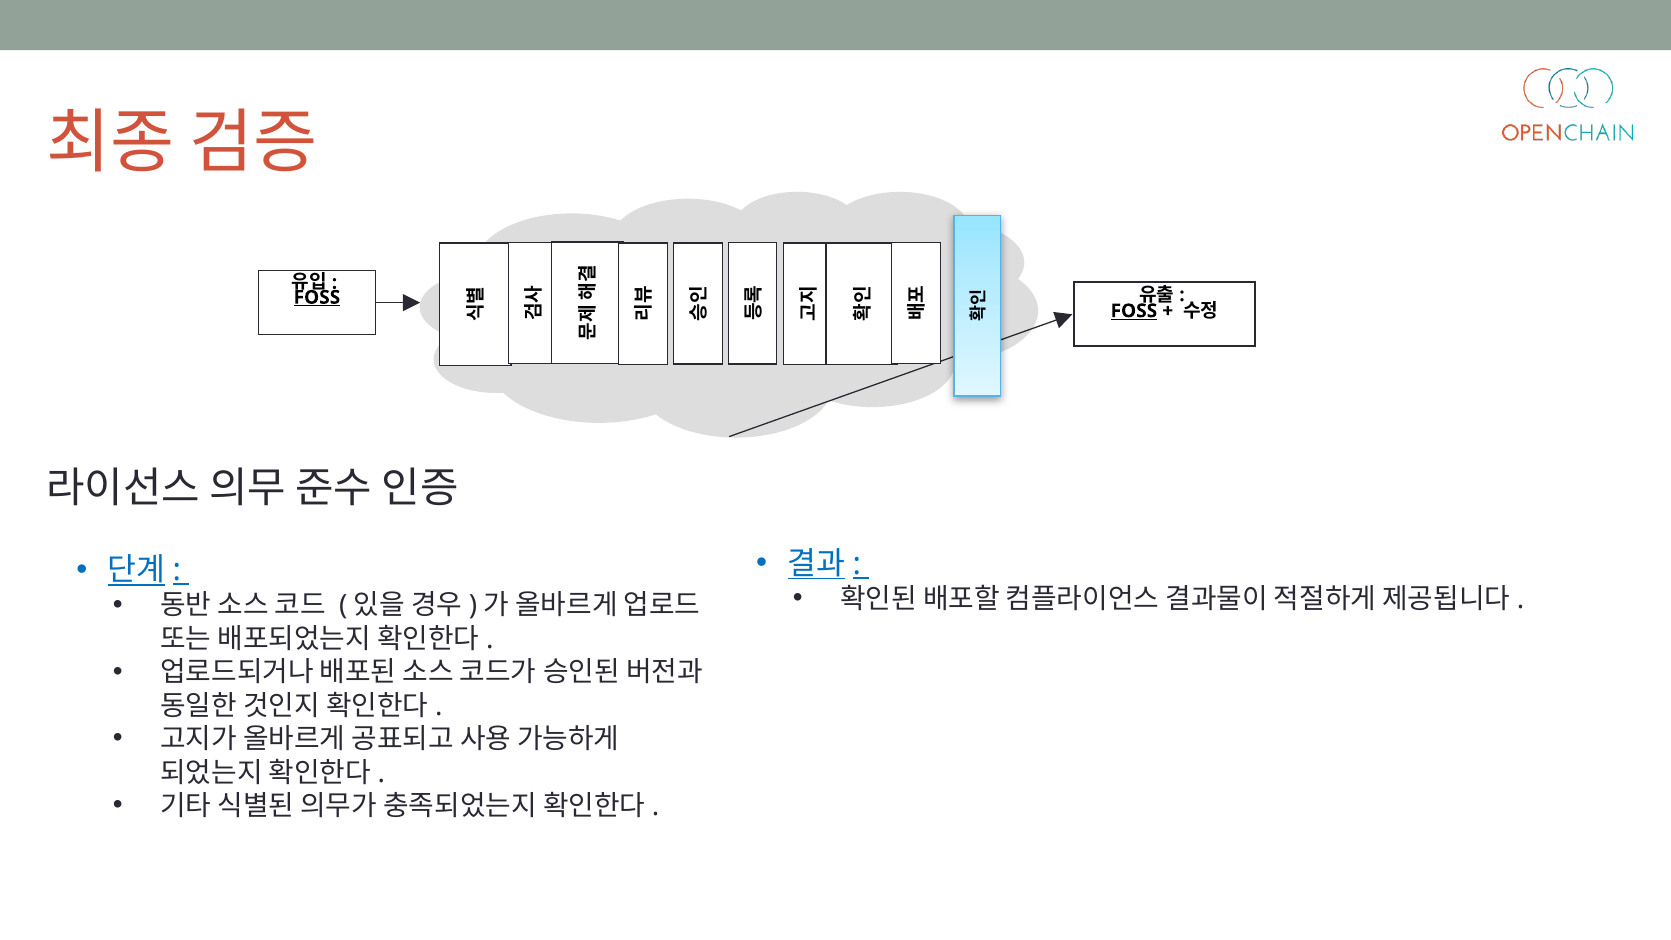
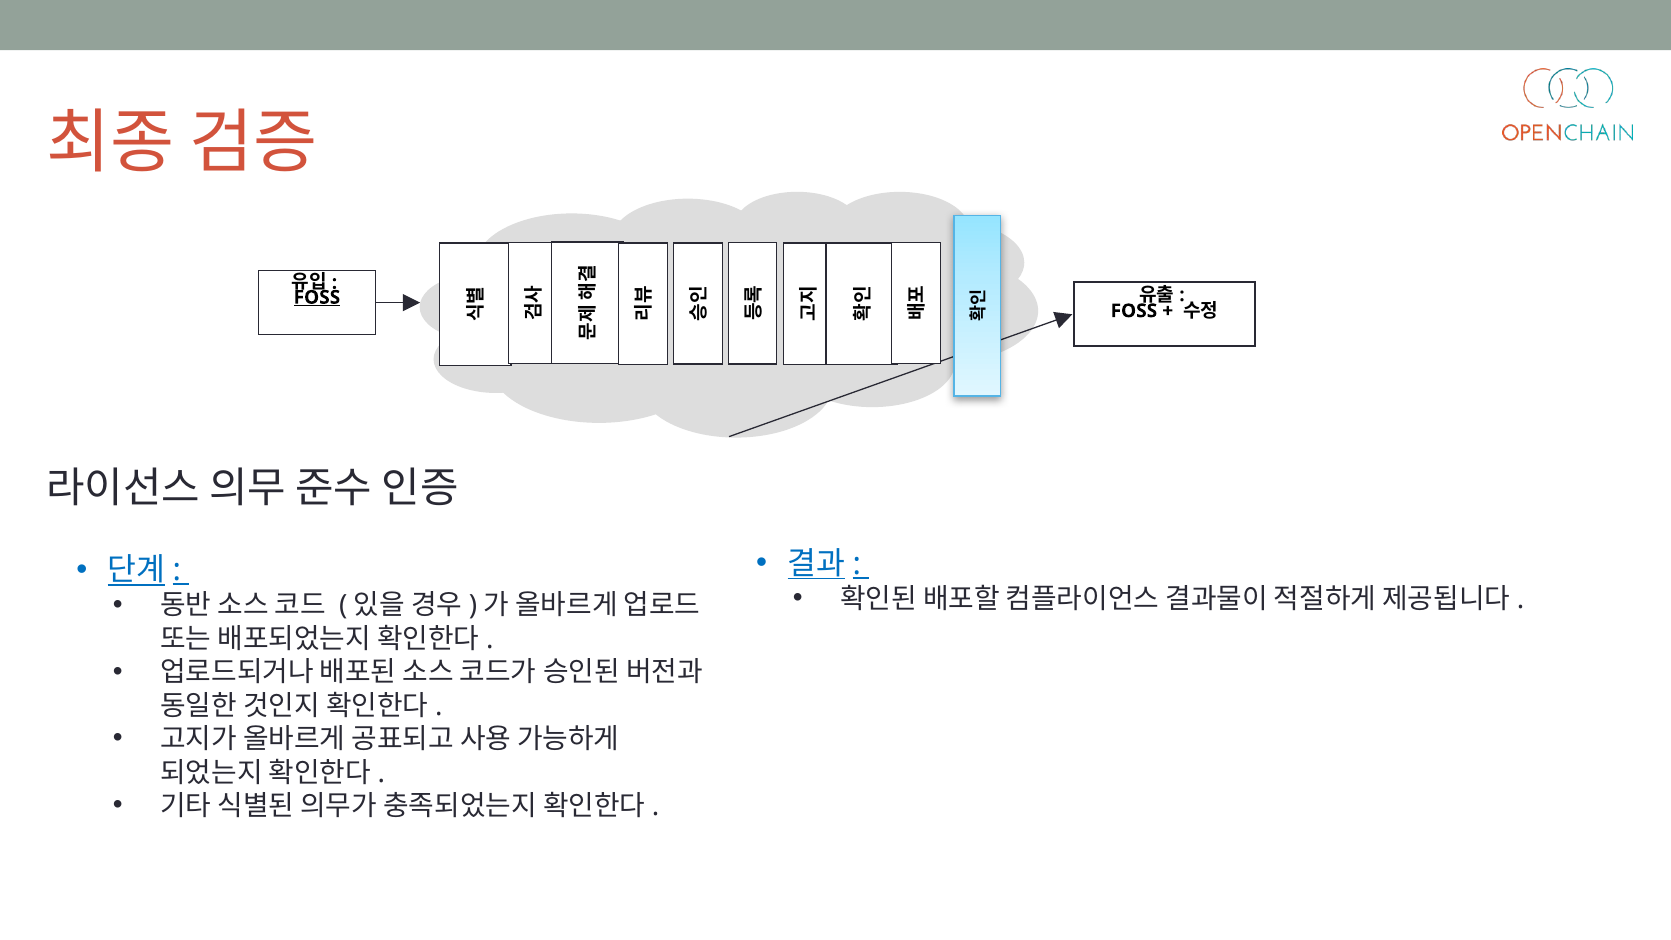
FOSS underline: present -> none (1134, 311)
